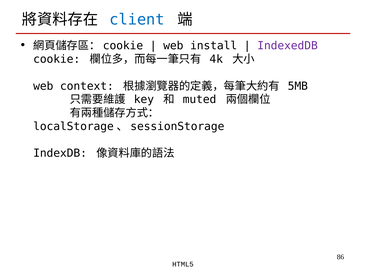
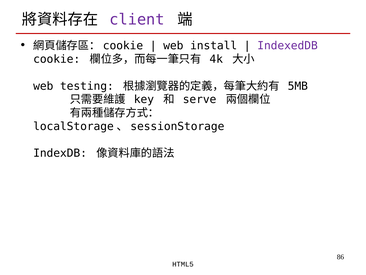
client colour: blue -> purple (137, 20)
context: context -> testing (87, 86)
muted: muted -> serve (200, 99)
